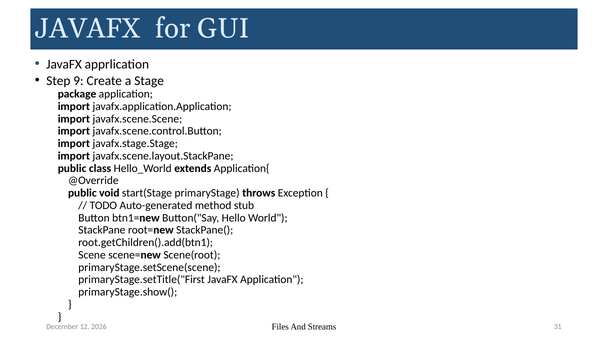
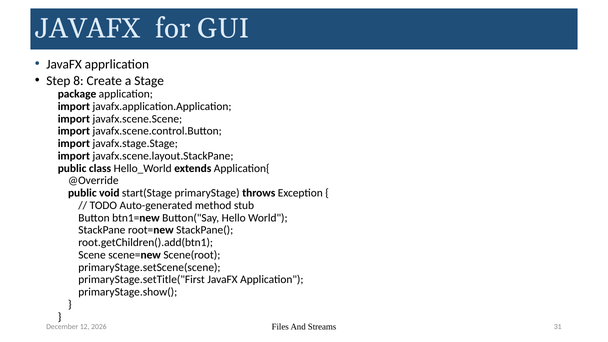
9: 9 -> 8 (78, 81)
